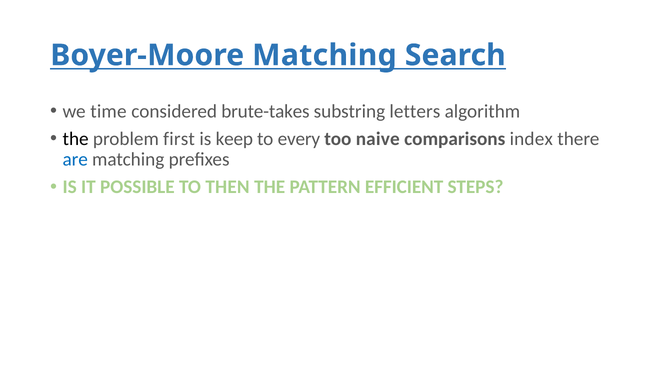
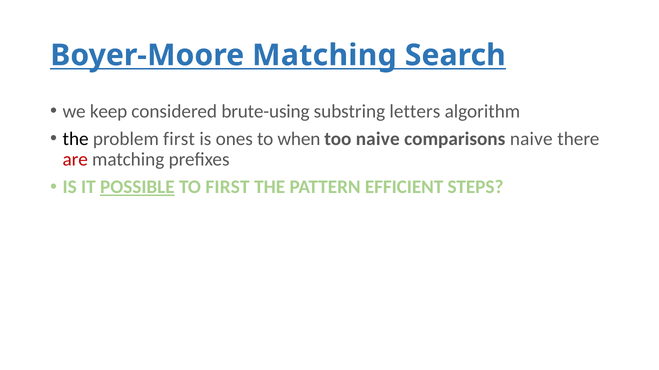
time: time -> keep (109, 111)
brute-takes: brute-takes -> brute-using (265, 111)
keep: keep -> ones (234, 139)
every: every -> when (299, 139)
comparisons index: index -> naive (531, 139)
are colour: blue -> red (75, 160)
POSSIBLE underline: none -> present (137, 187)
TO THEN: THEN -> FIRST (228, 187)
